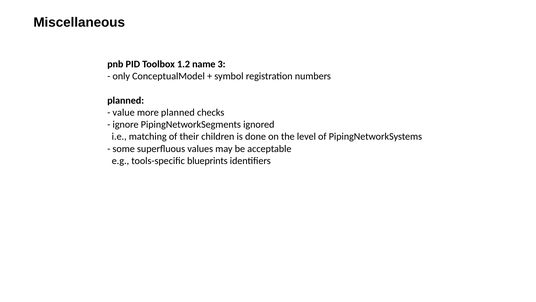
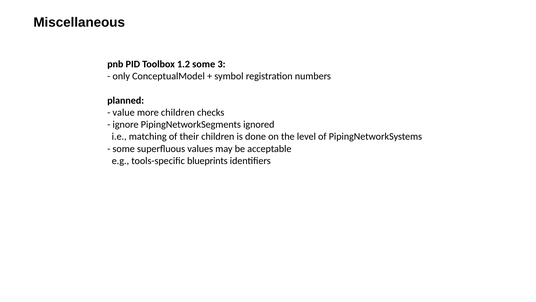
1.2 name: name -> some (204, 64)
more planned: planned -> children (178, 112)
